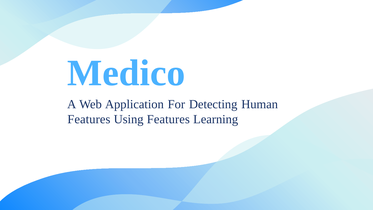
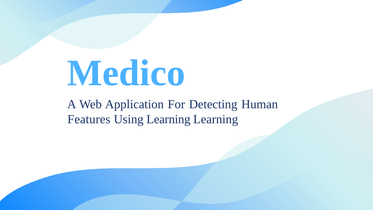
Using Features: Features -> Learning (168, 119)
